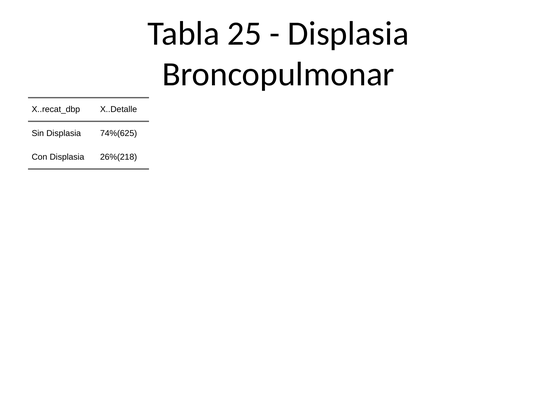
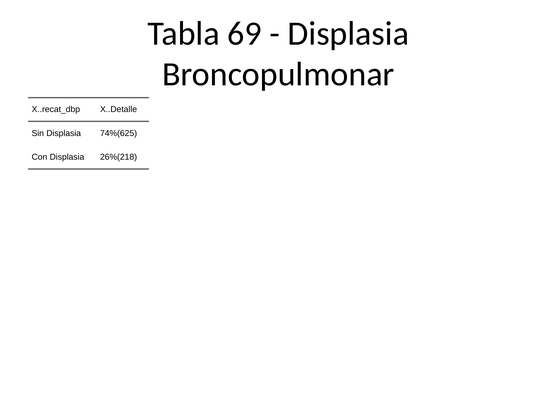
25: 25 -> 69 (245, 34)
